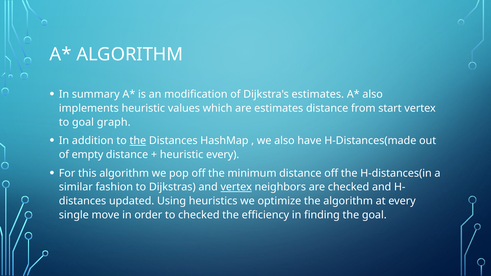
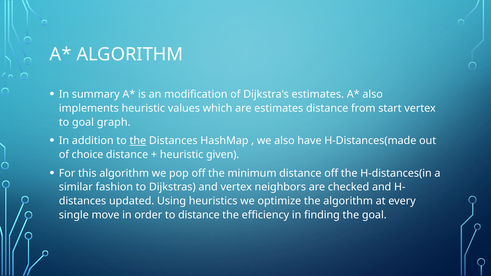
empty: empty -> choice (88, 155)
heuristic every: every -> given (223, 155)
vertex underline: present -> none (236, 187)
to checked: checked -> distance (199, 215)
